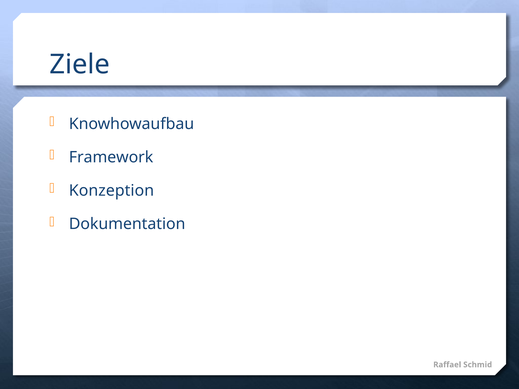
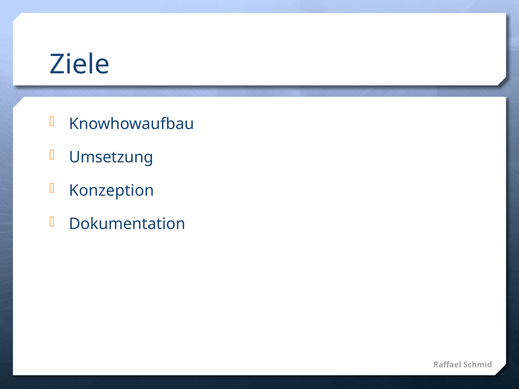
Framework: Framework -> Umsetzung (111, 157)
